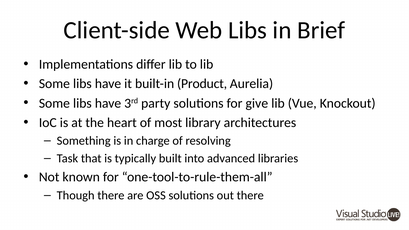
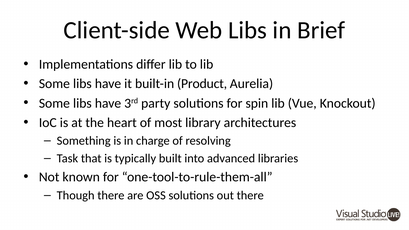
give: give -> spin (257, 103)
